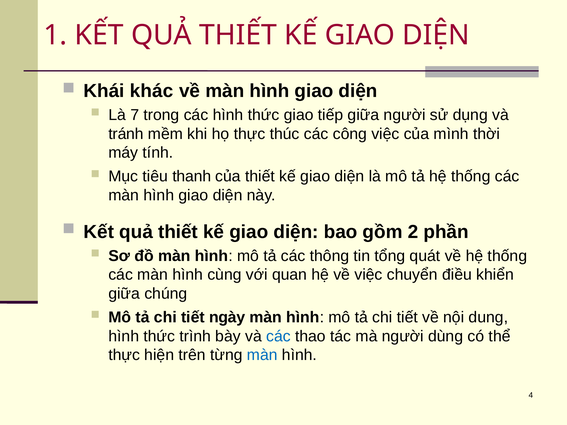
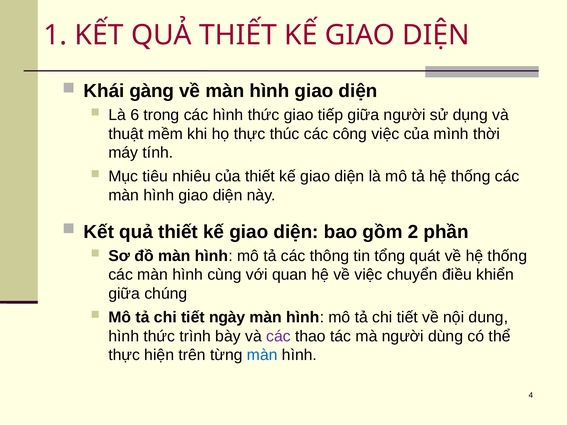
khác: khác -> gàng (152, 91)
7: 7 -> 6 (135, 115)
tránh: tránh -> thuật (126, 134)
thanh: thanh -> nhiêu (192, 176)
các colour: blue -> purple (278, 336)
